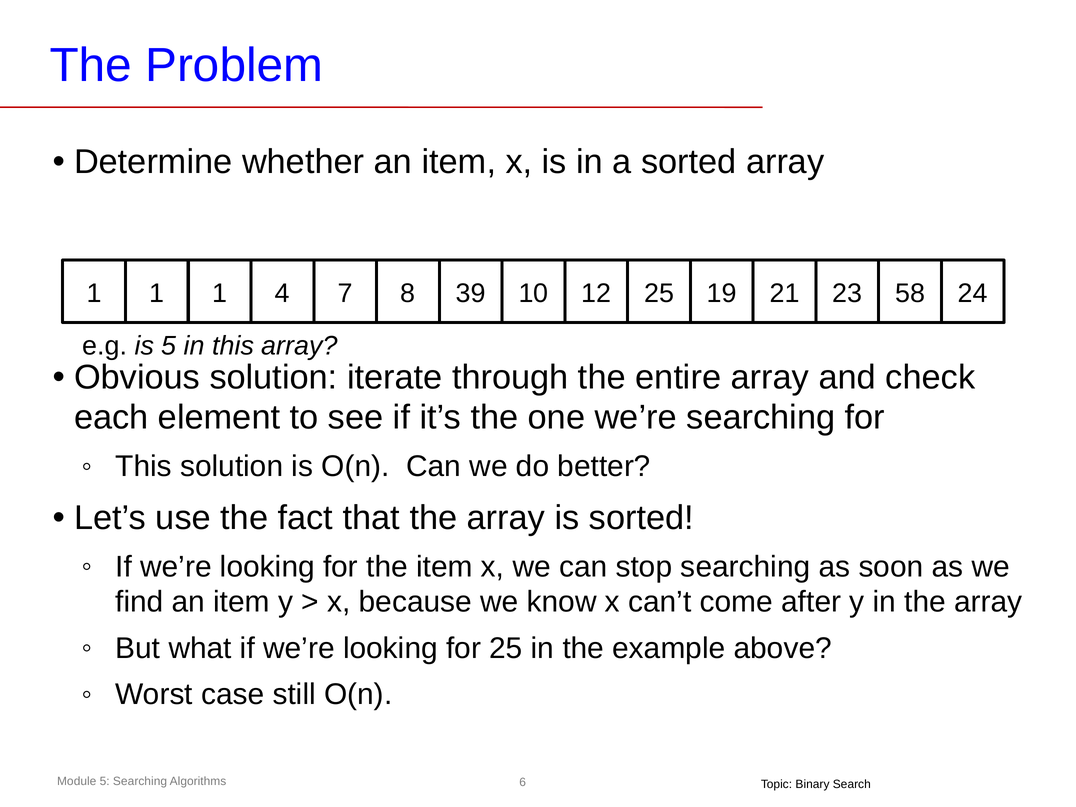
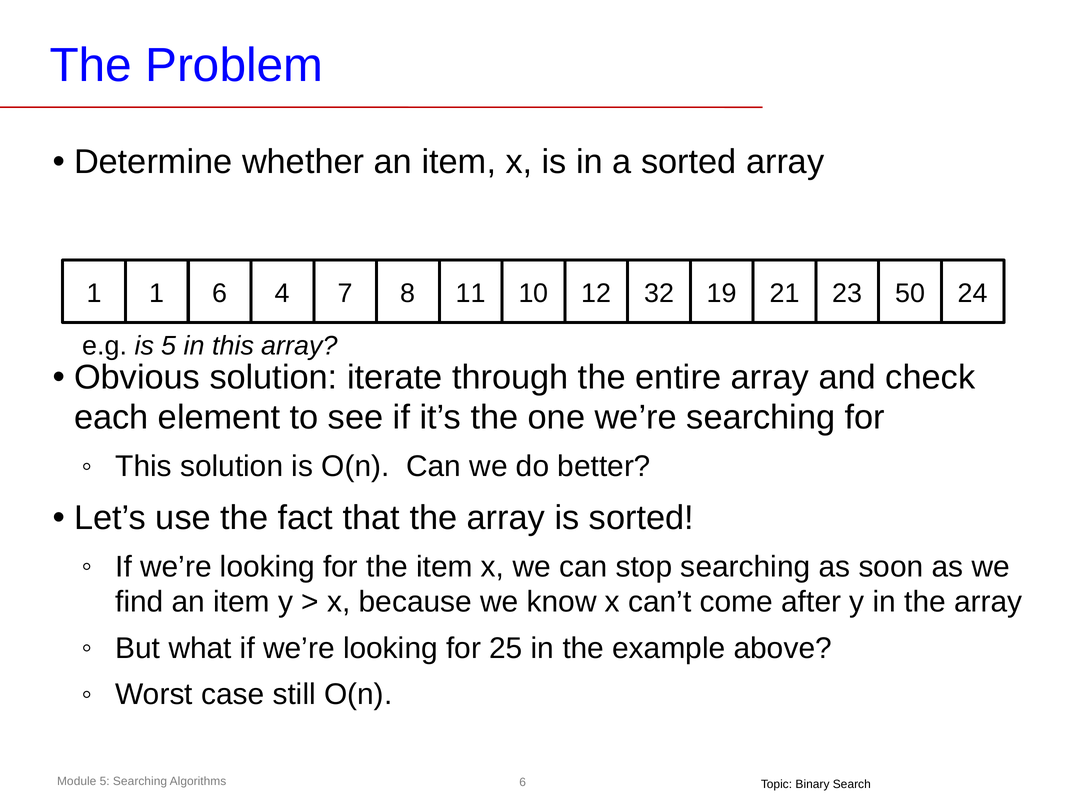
1 1 1: 1 -> 6 (220, 293)
39: 39 -> 11 (471, 293)
12 25: 25 -> 32 (659, 293)
58: 58 -> 50 (910, 293)
